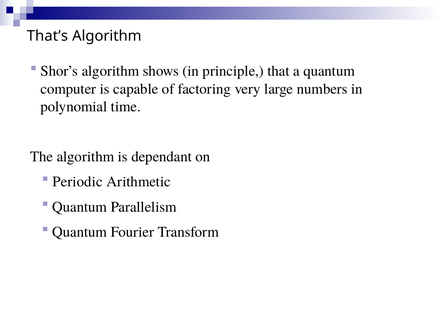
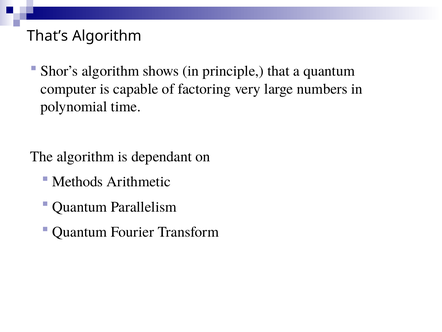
Periodic: Periodic -> Methods (78, 181)
